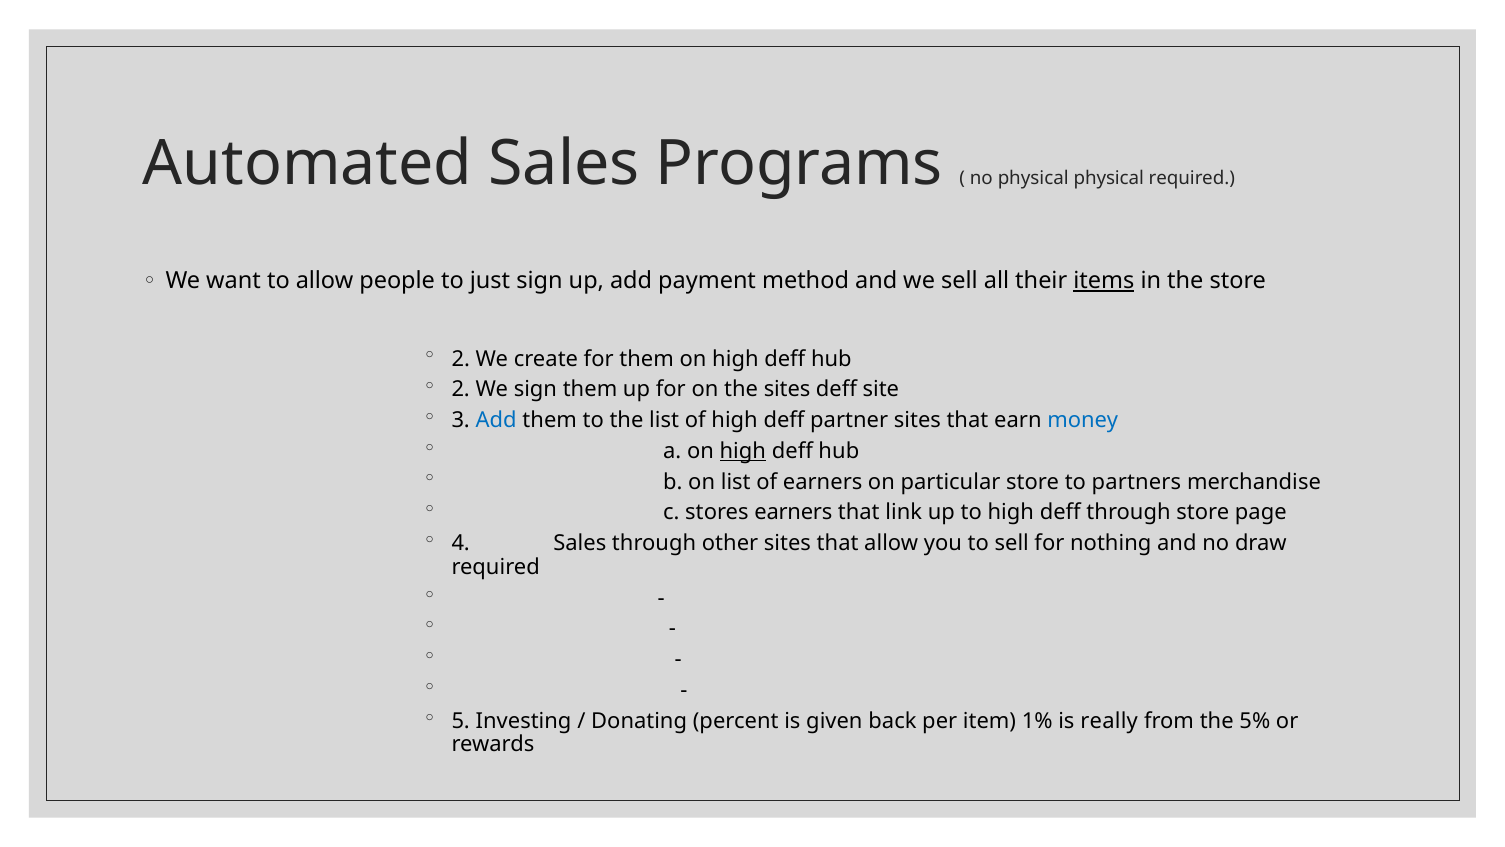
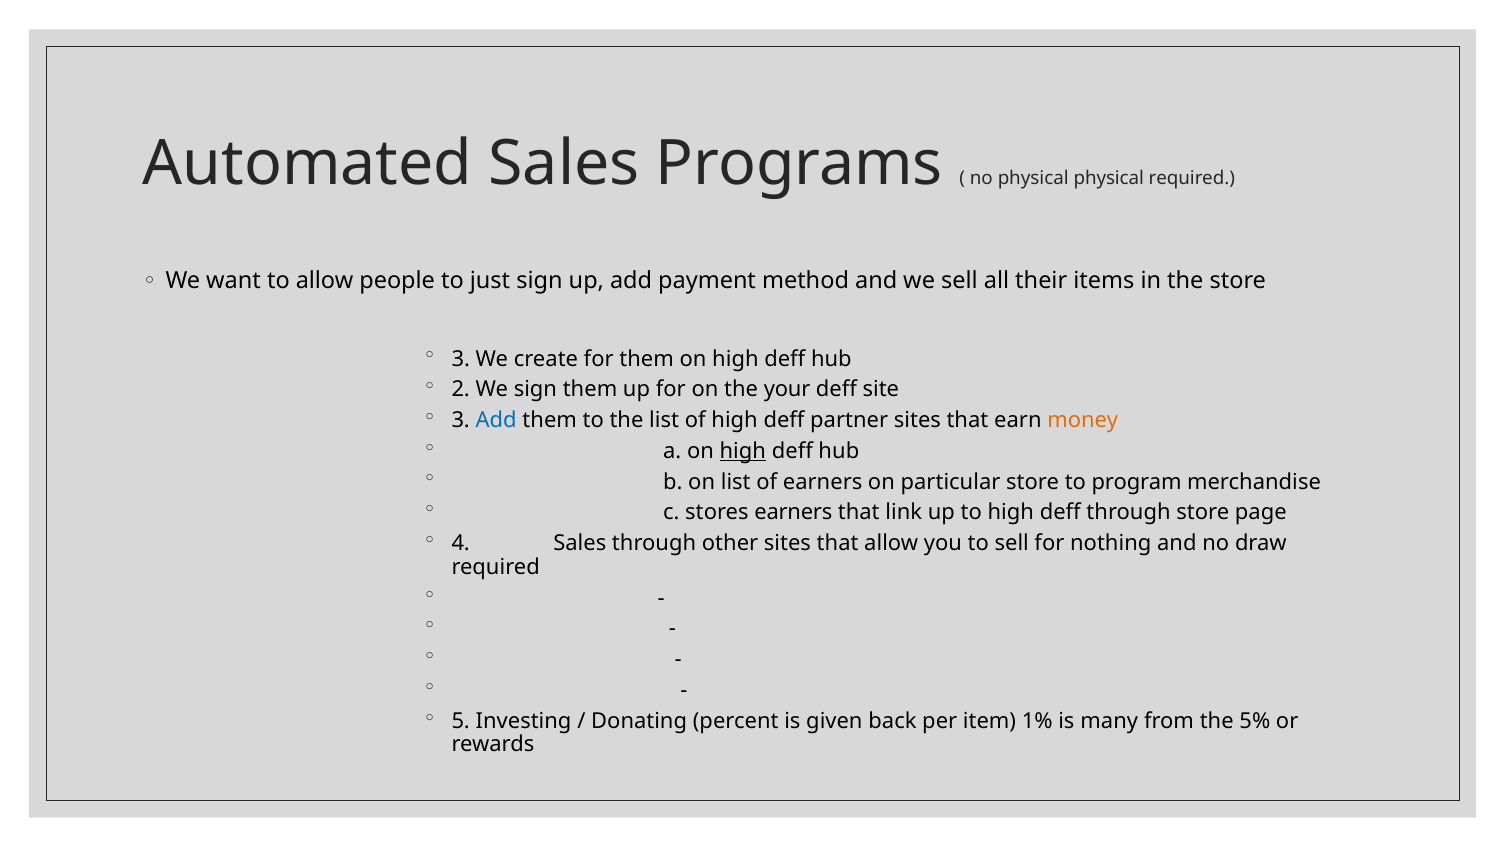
items underline: present -> none (1104, 281)
2: 2 -> 3 (461, 359)
the sites: sites -> your (787, 389)
money colour: blue -> orange (1083, 420)
partners: partners -> program (1137, 482)
really: really -> many (1109, 721)
